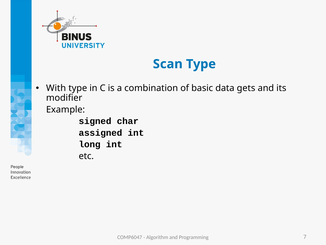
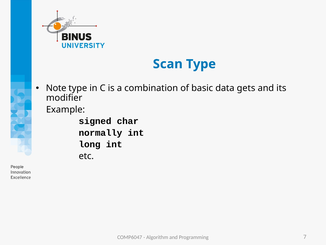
With: With -> Note (56, 88)
assigned: assigned -> normally (100, 133)
